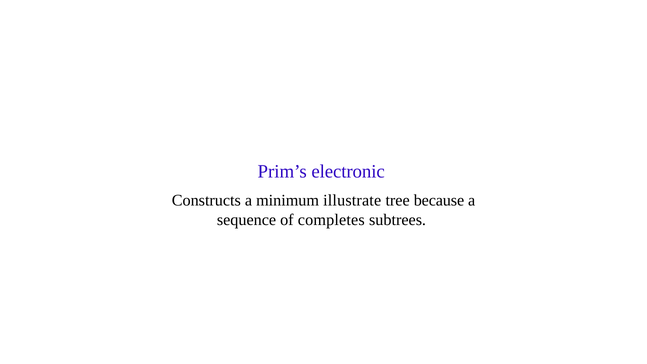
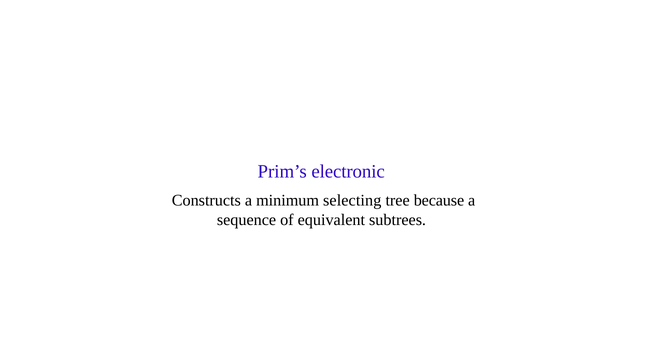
illustrate: illustrate -> selecting (352, 201)
completes: completes -> equivalent (331, 220)
